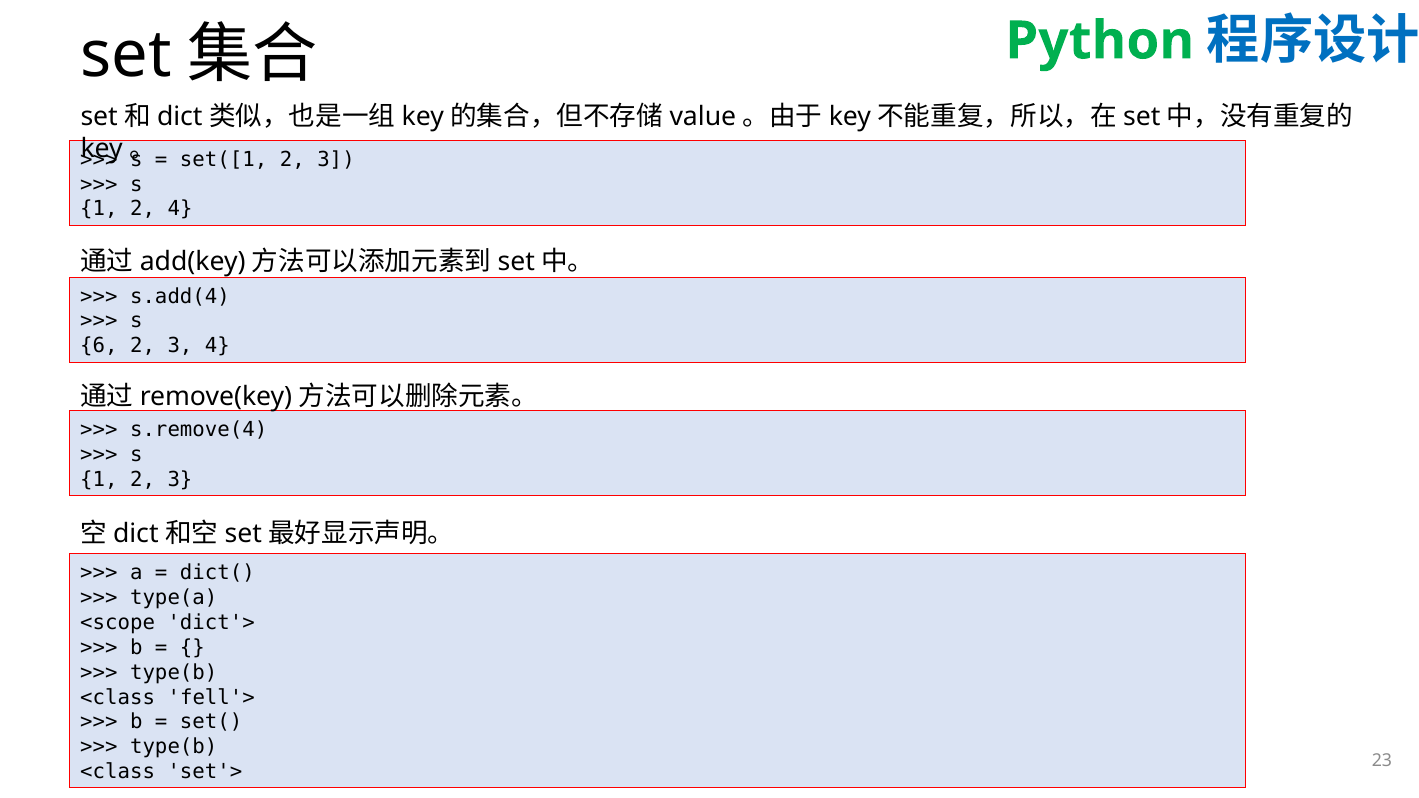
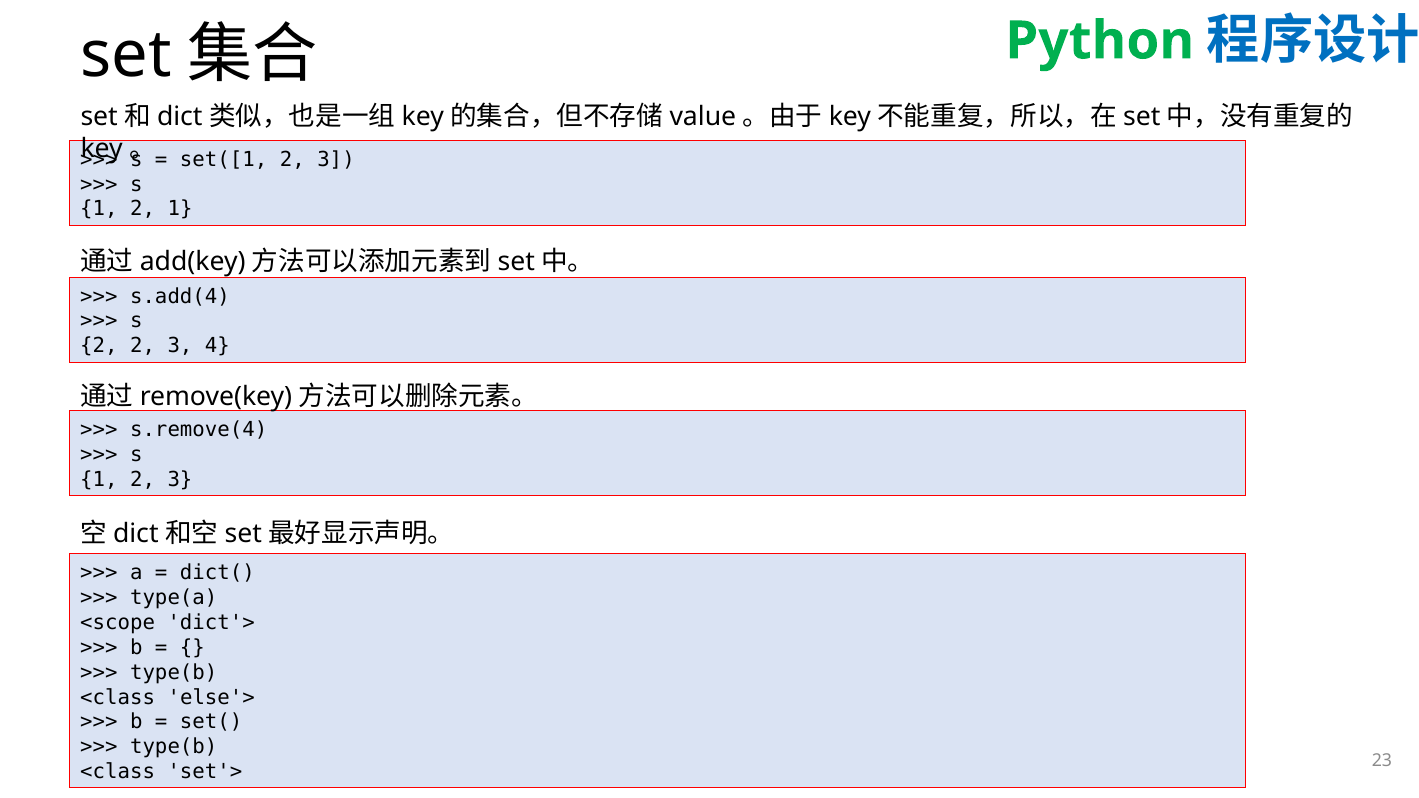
2 4: 4 -> 1 (180, 209)
6: 6 -> 2 (99, 346)
fell'>: fell'> -> else'> (211, 697)
